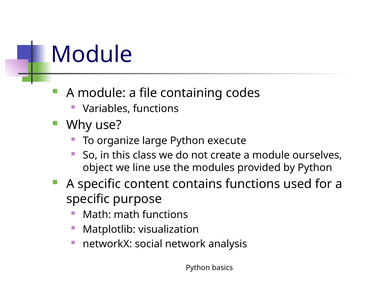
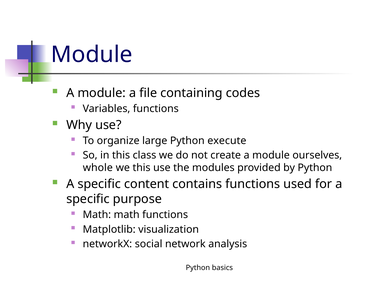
object: object -> whole (98, 168)
we line: line -> this (142, 168)
